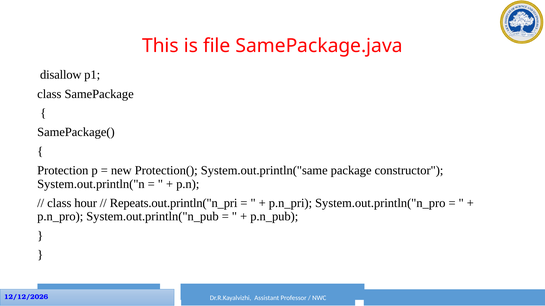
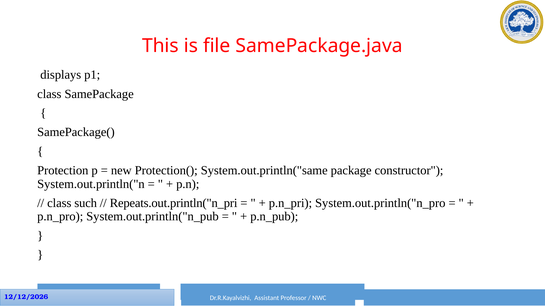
disallow: disallow -> displays (61, 75)
hour: hour -> such (86, 203)
